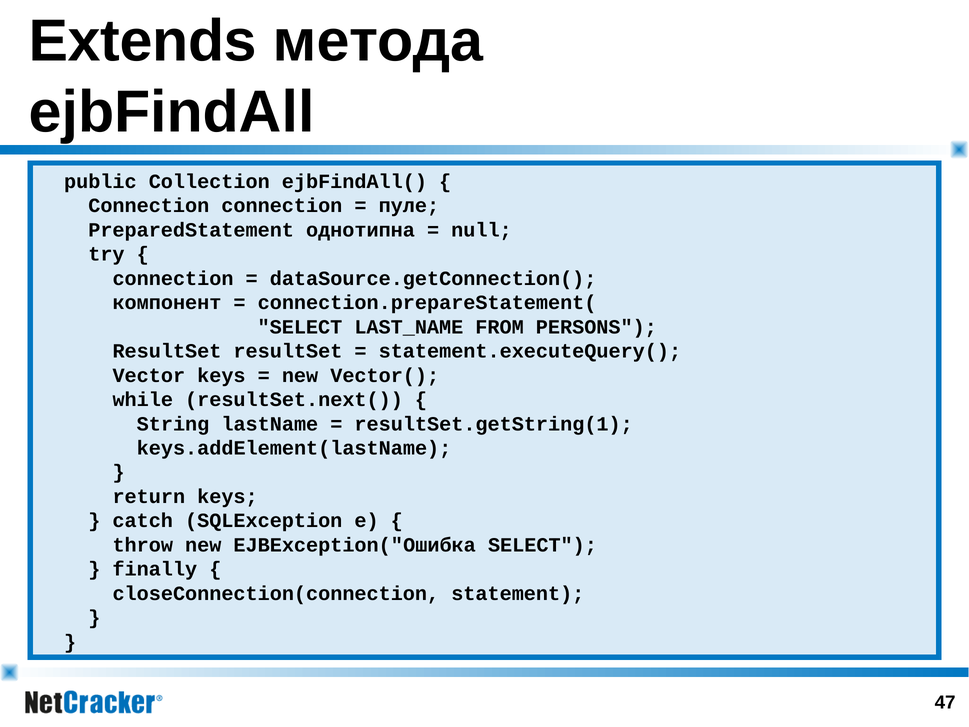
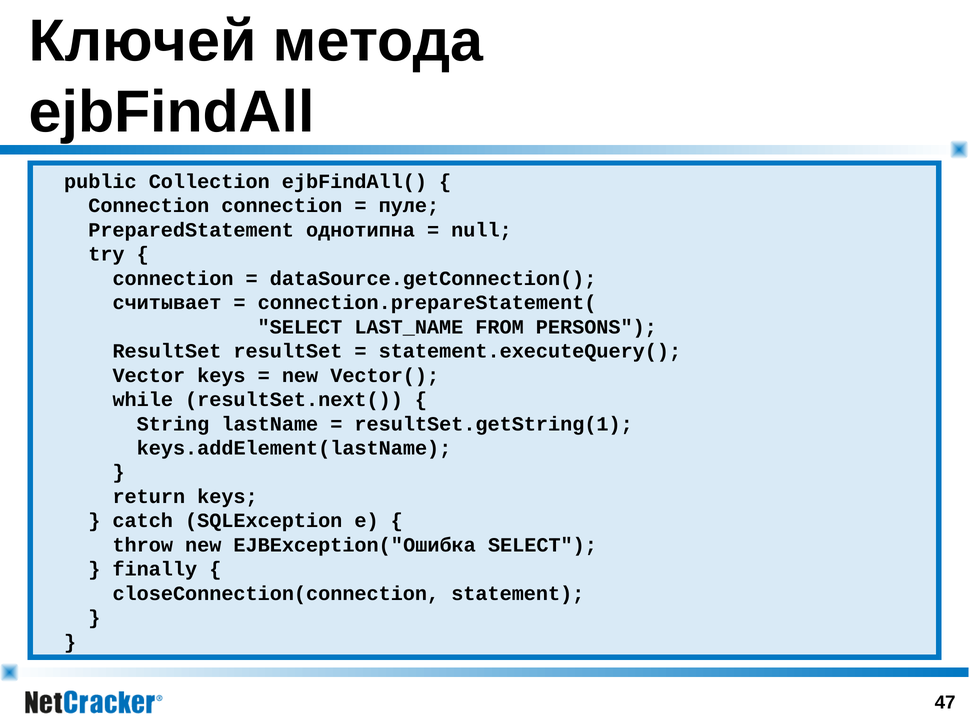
Extends: Extends -> Ключей (143, 41)
компонент: компонент -> считывает (167, 303)
